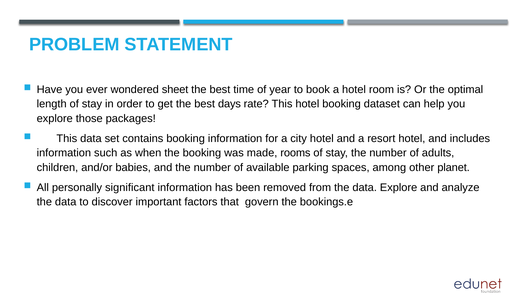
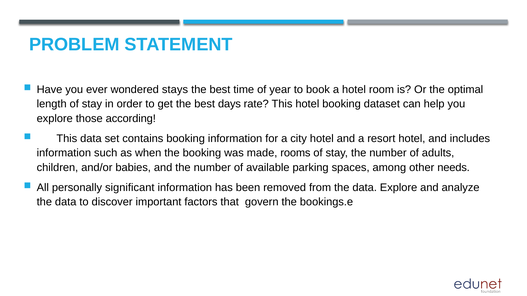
sheet: sheet -> stays (175, 90)
packages: packages -> according (131, 119)
planet: planet -> needs (454, 168)
